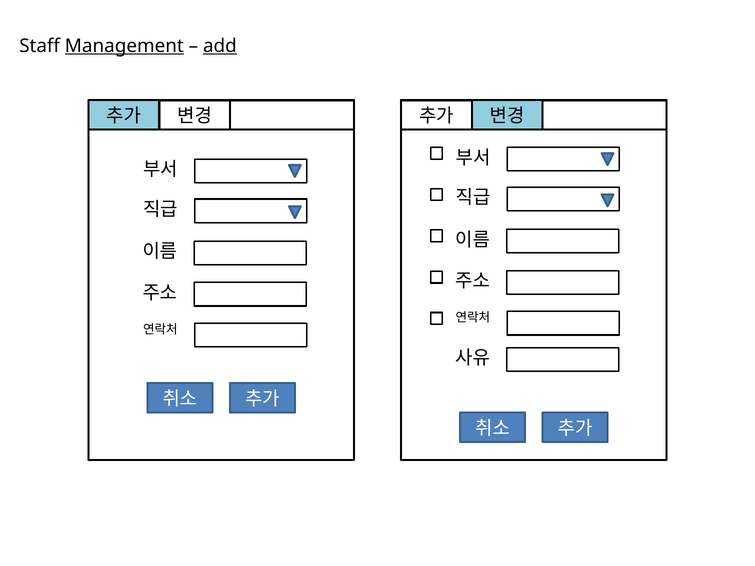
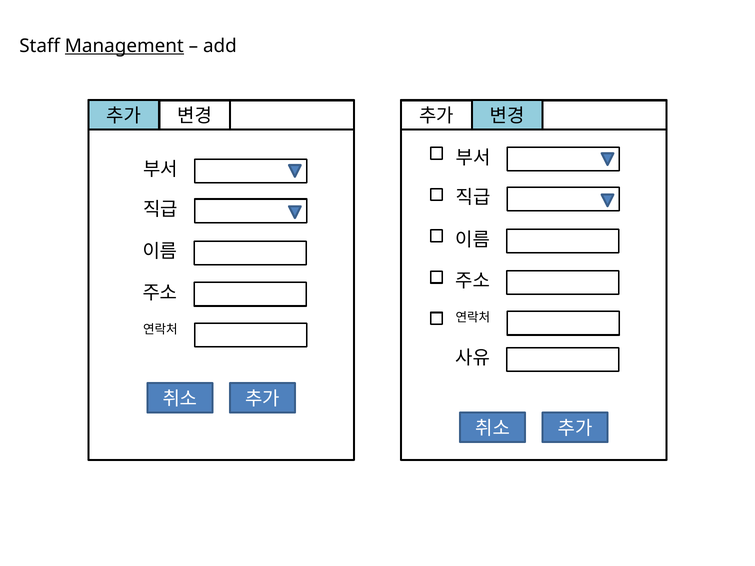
add underline: present -> none (220, 46)
